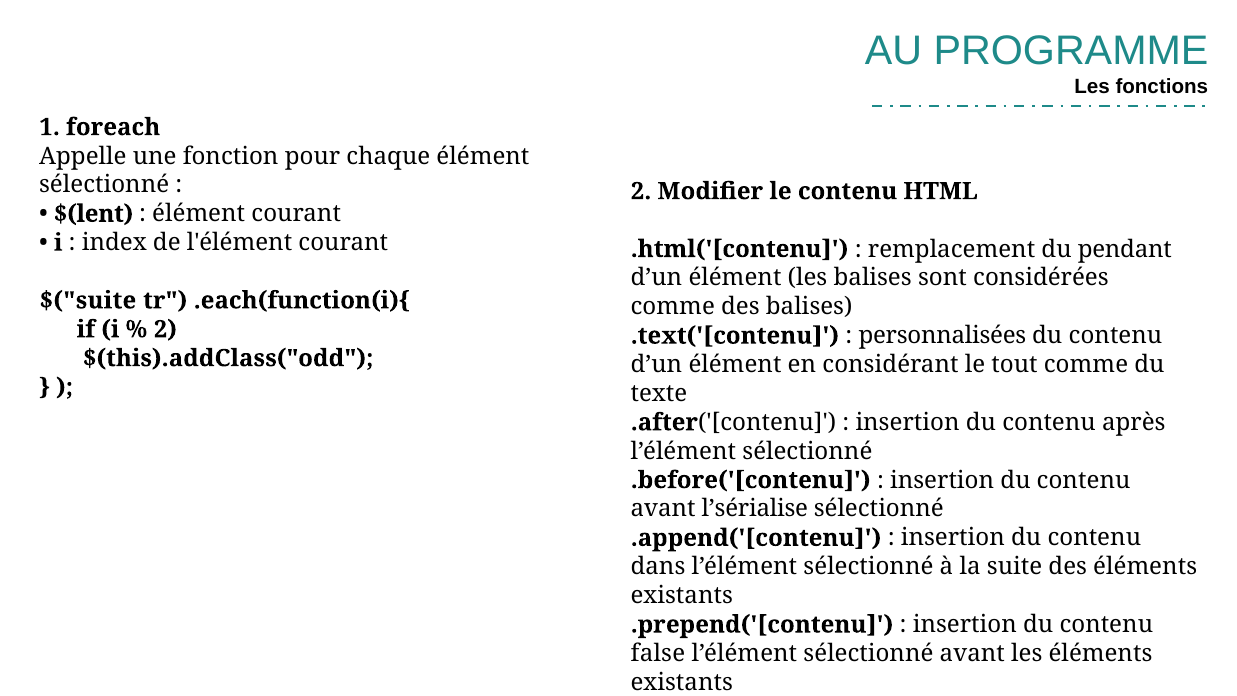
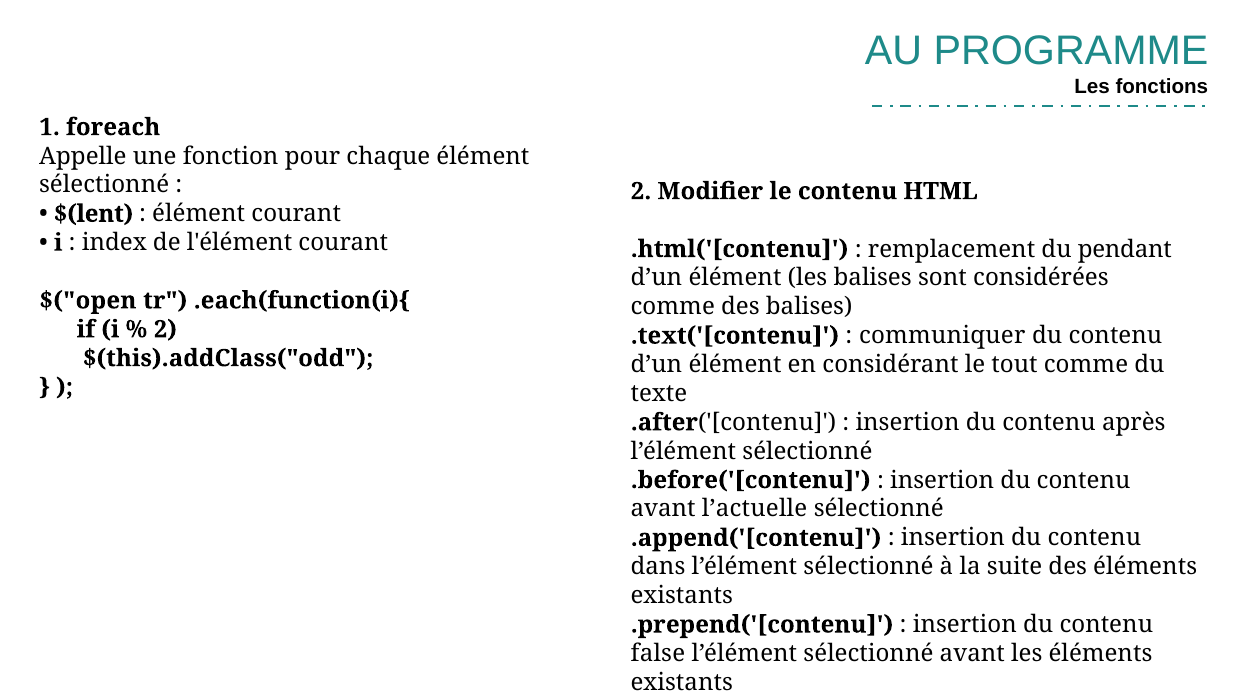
$("suite: $("suite -> $("open (88, 300)
personnalisées: personnalisées -> communiquer (942, 336)
l’sérialise: l’sérialise -> l’actuelle (755, 509)
